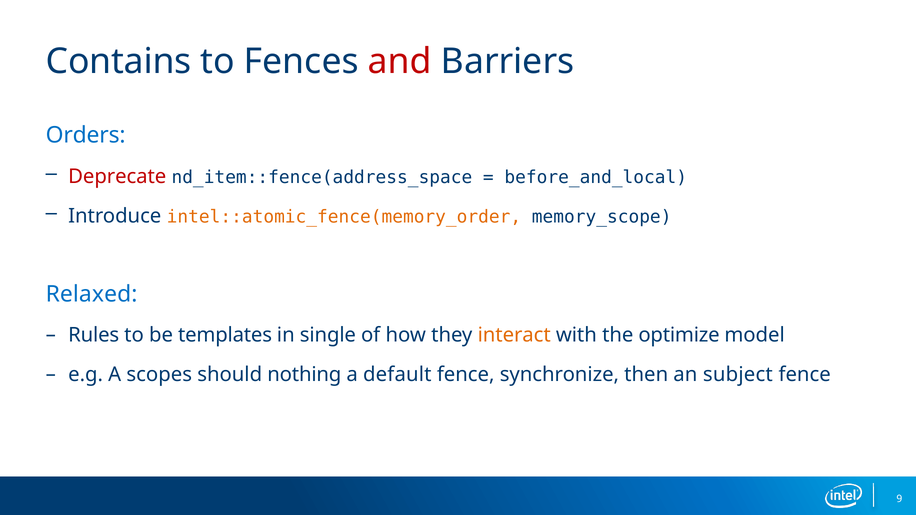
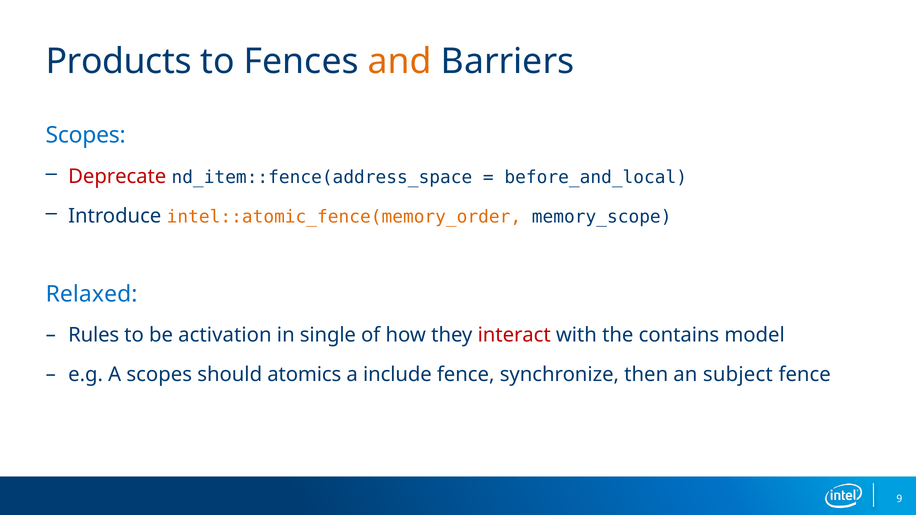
Contains: Contains -> Products (119, 61)
and colour: red -> orange (400, 61)
Orders: Orders -> Scopes (86, 135)
templates: templates -> activation (225, 335)
interact colour: orange -> red (514, 335)
optimize: optimize -> contains (679, 335)
nothing: nothing -> atomics (304, 375)
default: default -> include (397, 375)
